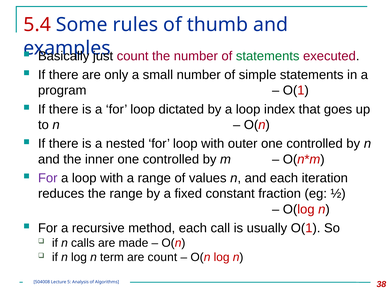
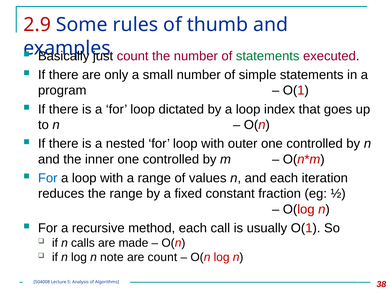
5.4: 5.4 -> 2.9 (37, 25)
For colour: purple -> blue (48, 178)
term: term -> note (112, 258)
